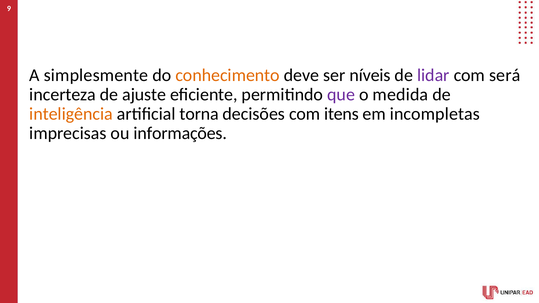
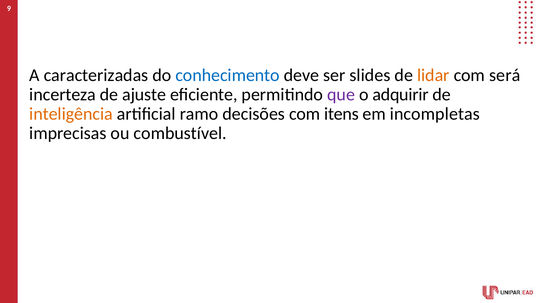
simplesmente: simplesmente -> caracterizadas (96, 75)
conhecimento colour: orange -> blue (228, 75)
níveis: níveis -> slides (370, 75)
lidar colour: purple -> orange (433, 75)
medida: medida -> adquirir (401, 95)
torna: torna -> ramo (199, 114)
informações: informações -> combustível (180, 133)
